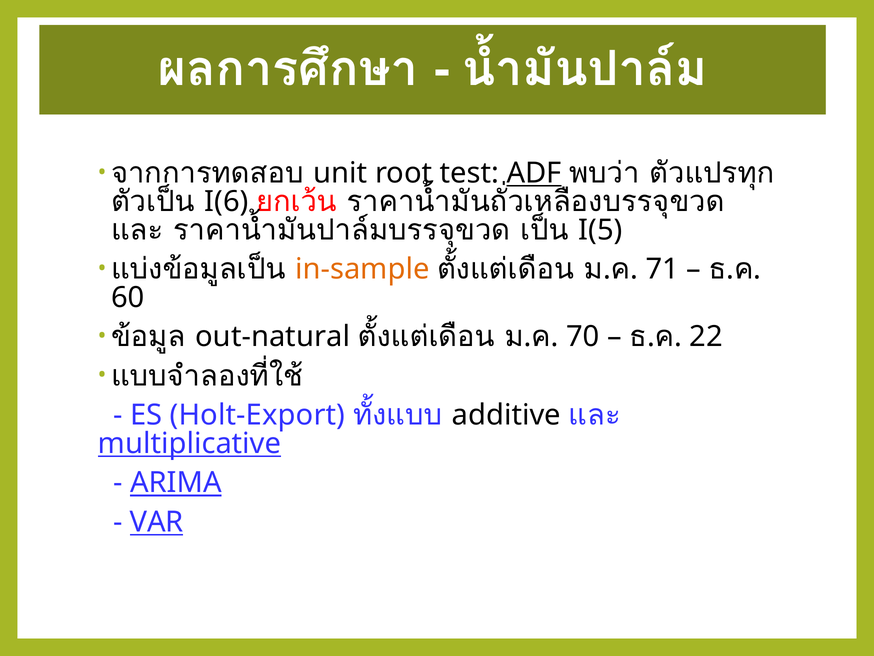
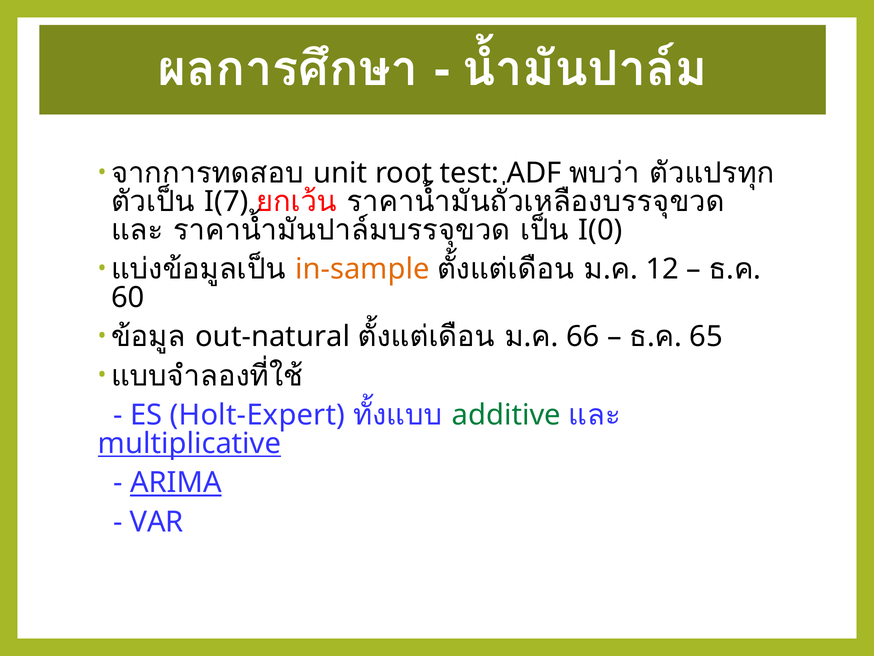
ADF underline: present -> none (534, 173)
I(6: I(6 -> I(7 (226, 201)
I(5: I(5 -> I(0 (600, 230)
71: 71 -> 12 (662, 269)
70: 70 -> 66 (583, 336)
22: 22 -> 65 (706, 336)
Holt-Export: Holt-Export -> Holt-Expert (257, 415)
additive colour: black -> green (506, 415)
VAR underline: present -> none (157, 522)
